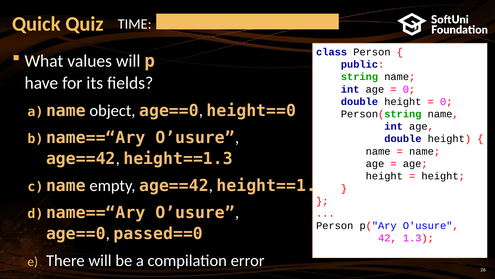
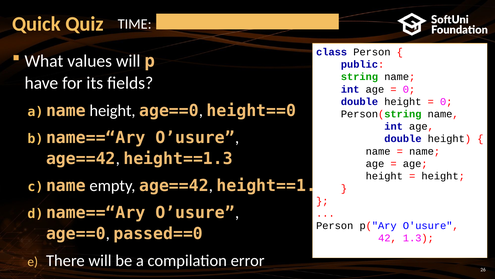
name object: object -> height (113, 111)
